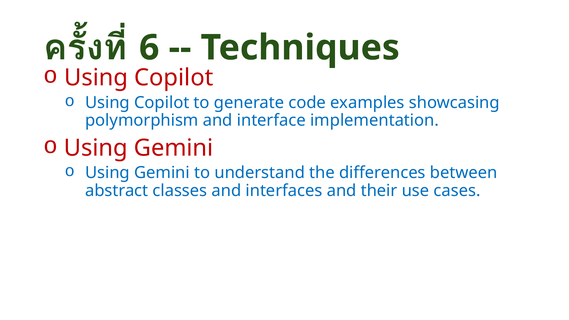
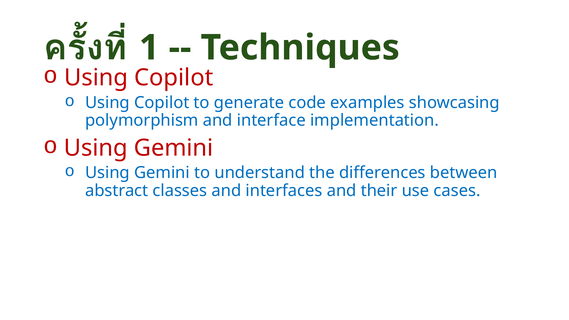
6: 6 -> 1 (149, 48)
